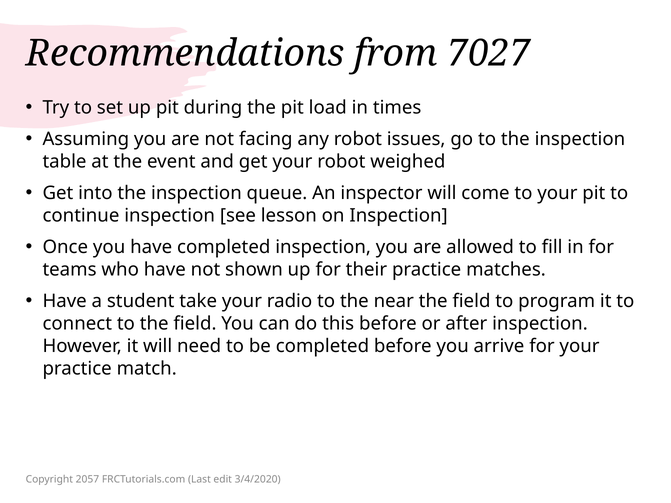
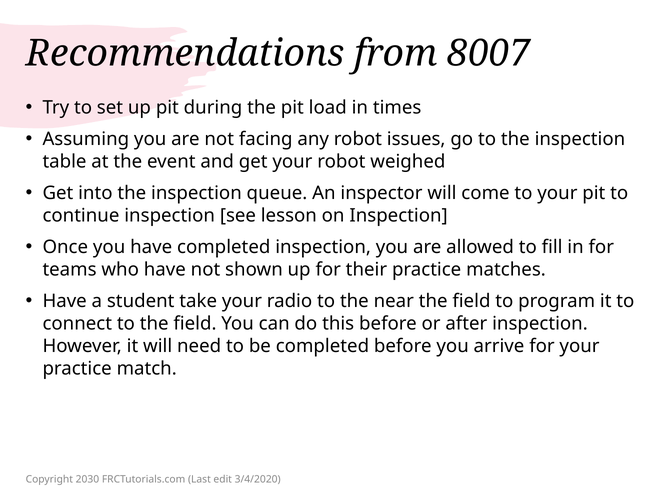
7027: 7027 -> 8007 (489, 54)
2057: 2057 -> 2030 (87, 480)
